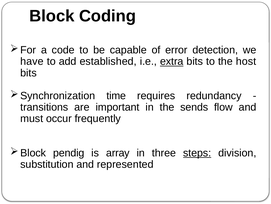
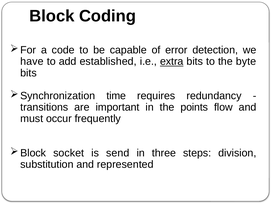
host: host -> byte (246, 61)
sends: sends -> points (194, 107)
pendig: pendig -> socket (69, 152)
array: array -> send (118, 152)
steps underline: present -> none (197, 152)
